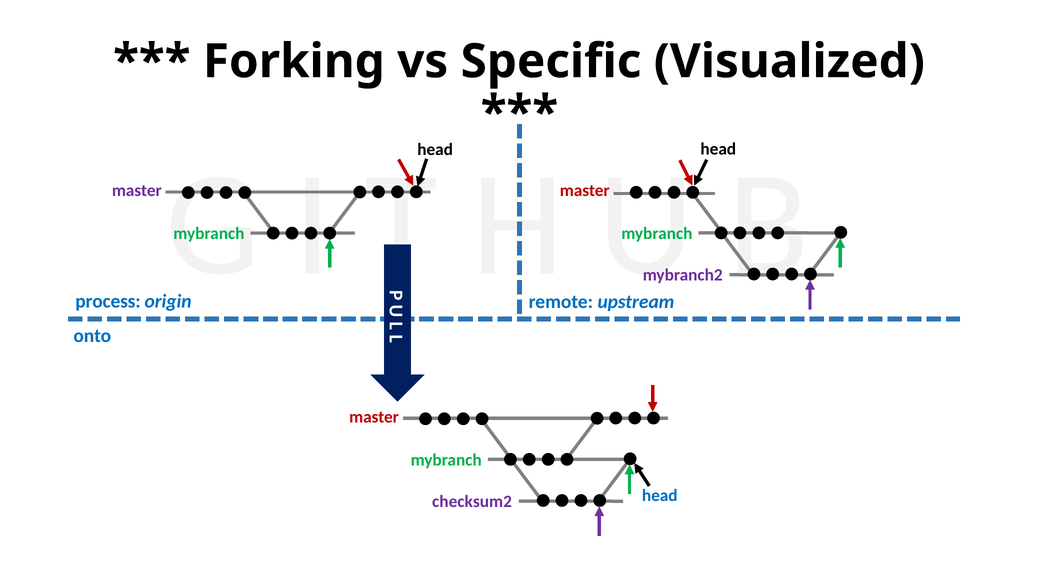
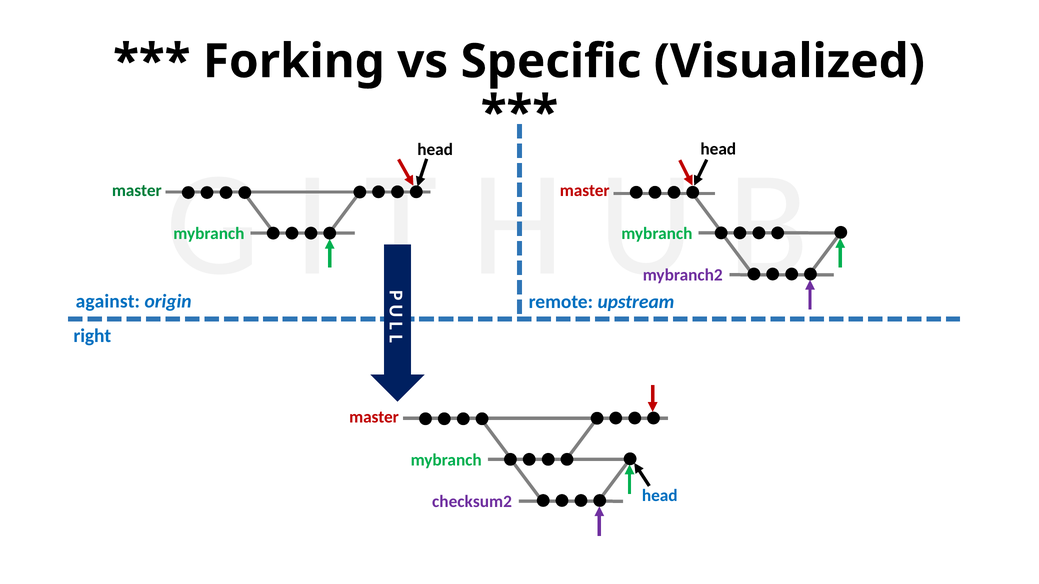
master colour: purple -> green (137, 191)
process: process -> against (108, 302)
onto: onto -> right (92, 336)
